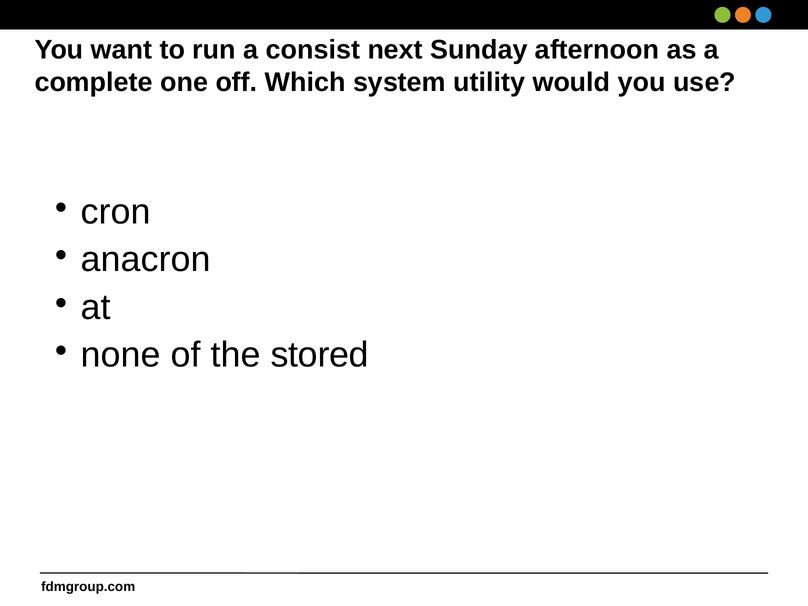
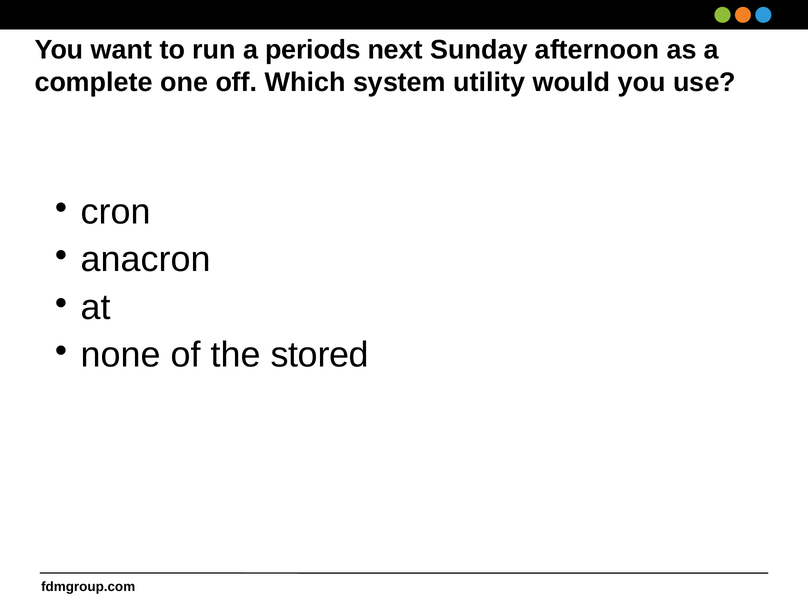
consist: consist -> periods (313, 50)
